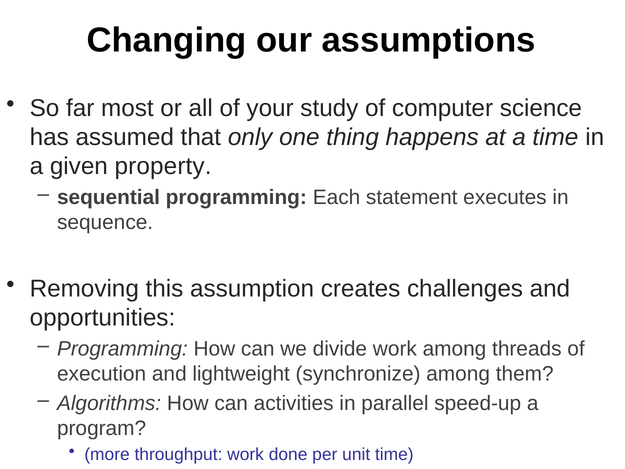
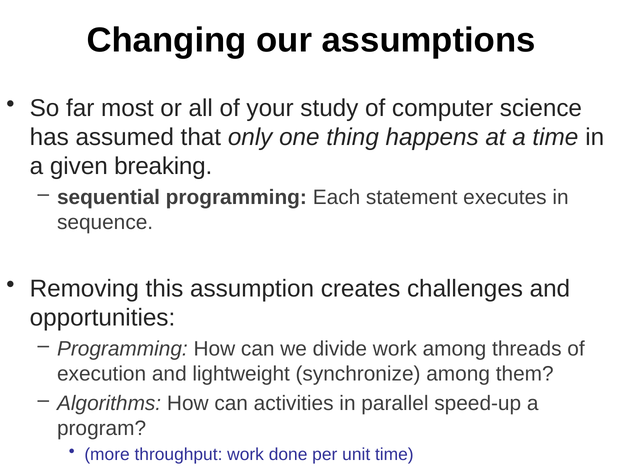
property: property -> breaking (163, 166)
